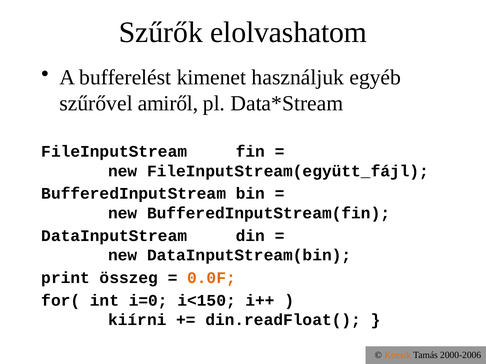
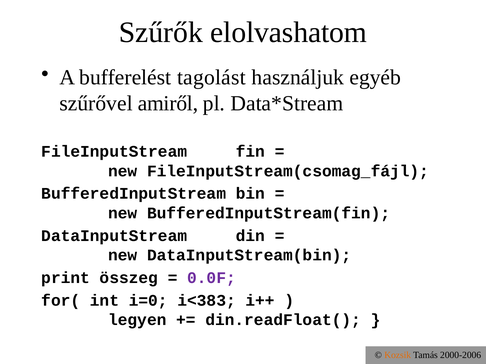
kimenet: kimenet -> tagolást (211, 78)
FileInputStream(együtt_fájl: FileInputStream(együtt_fájl -> FileInputStream(csomag_fájl (288, 171)
0.0F colour: orange -> purple (211, 278)
i<150: i<150 -> i<383 (207, 301)
kiírni: kiírni -> legyen (137, 320)
